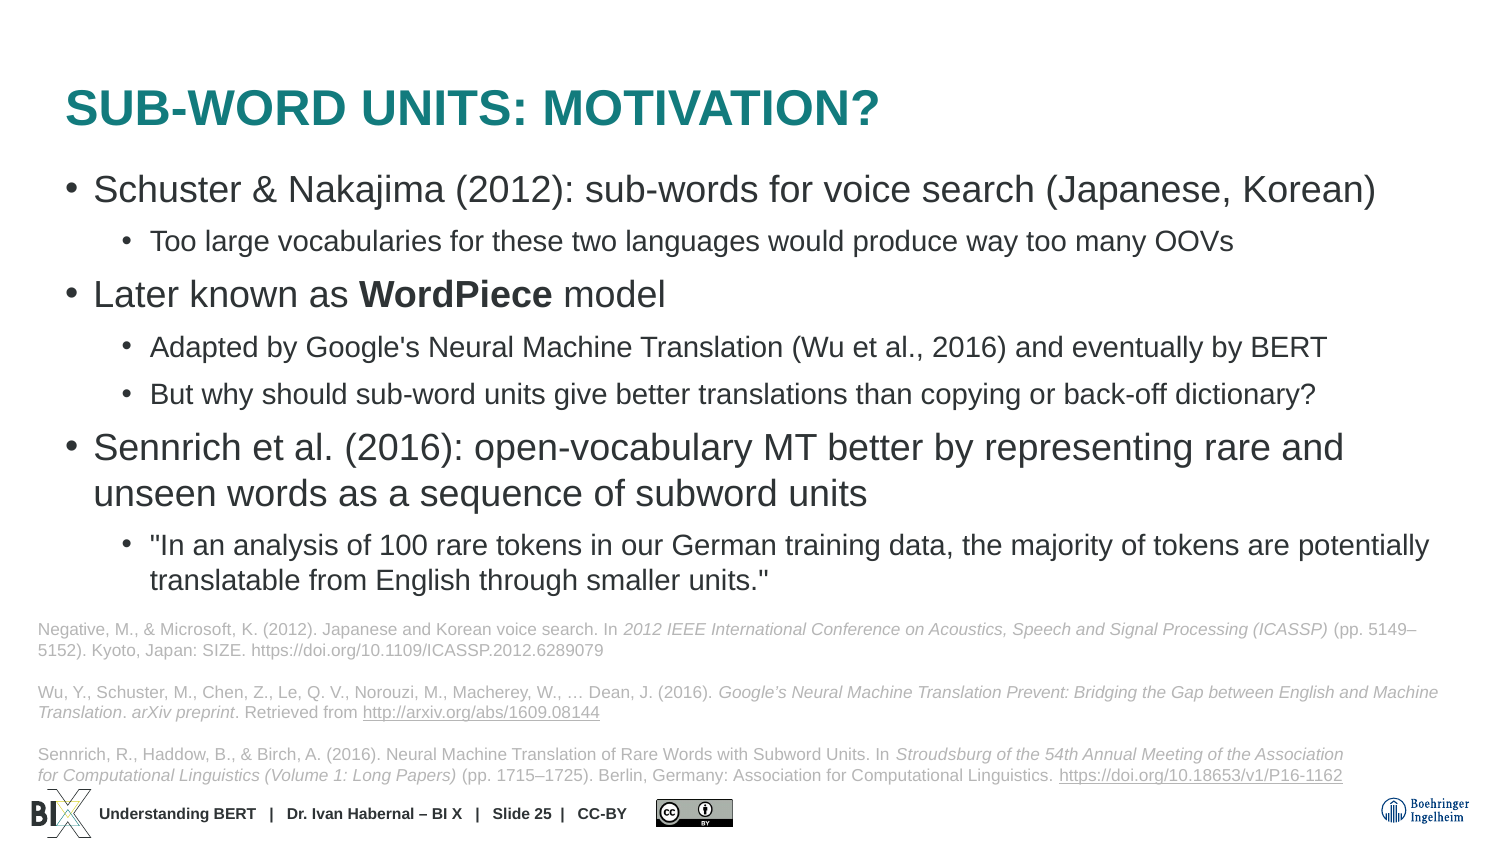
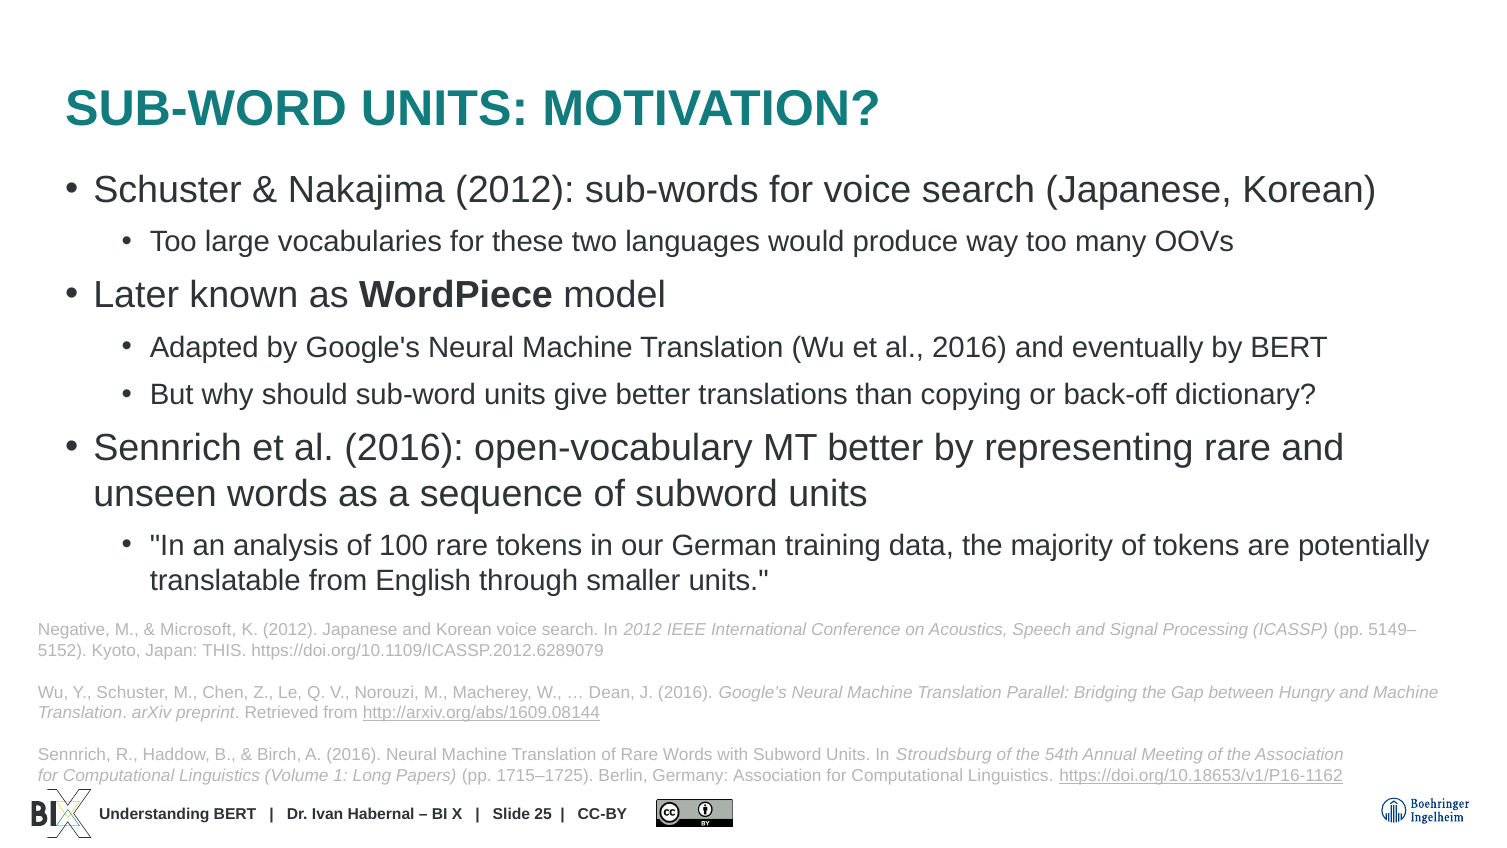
SIZE: SIZE -> THIS (224, 651)
Prevent: Prevent -> Parallel (1038, 692)
between English: English -> Hungry (1307, 692)
